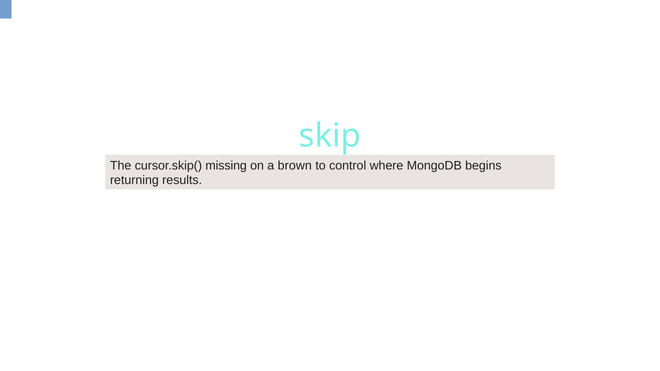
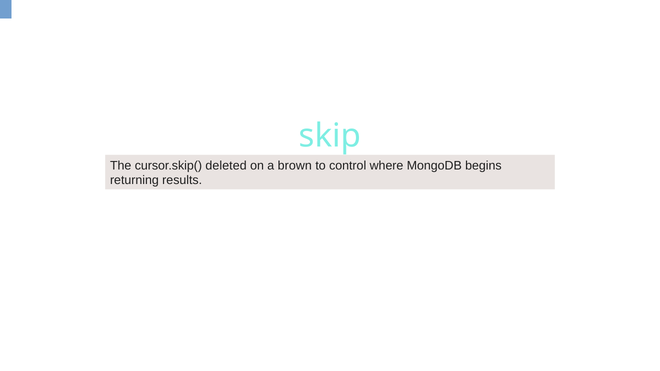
missing: missing -> deleted (226, 166)
